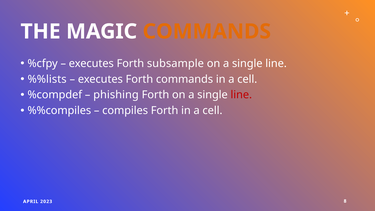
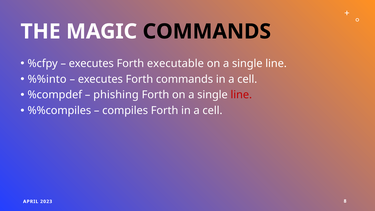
COMMANDS colour: orange -> black (207, 31)
subsample: subsample -> executable (175, 63)
%%lists: %%lists -> %%into (47, 79)
